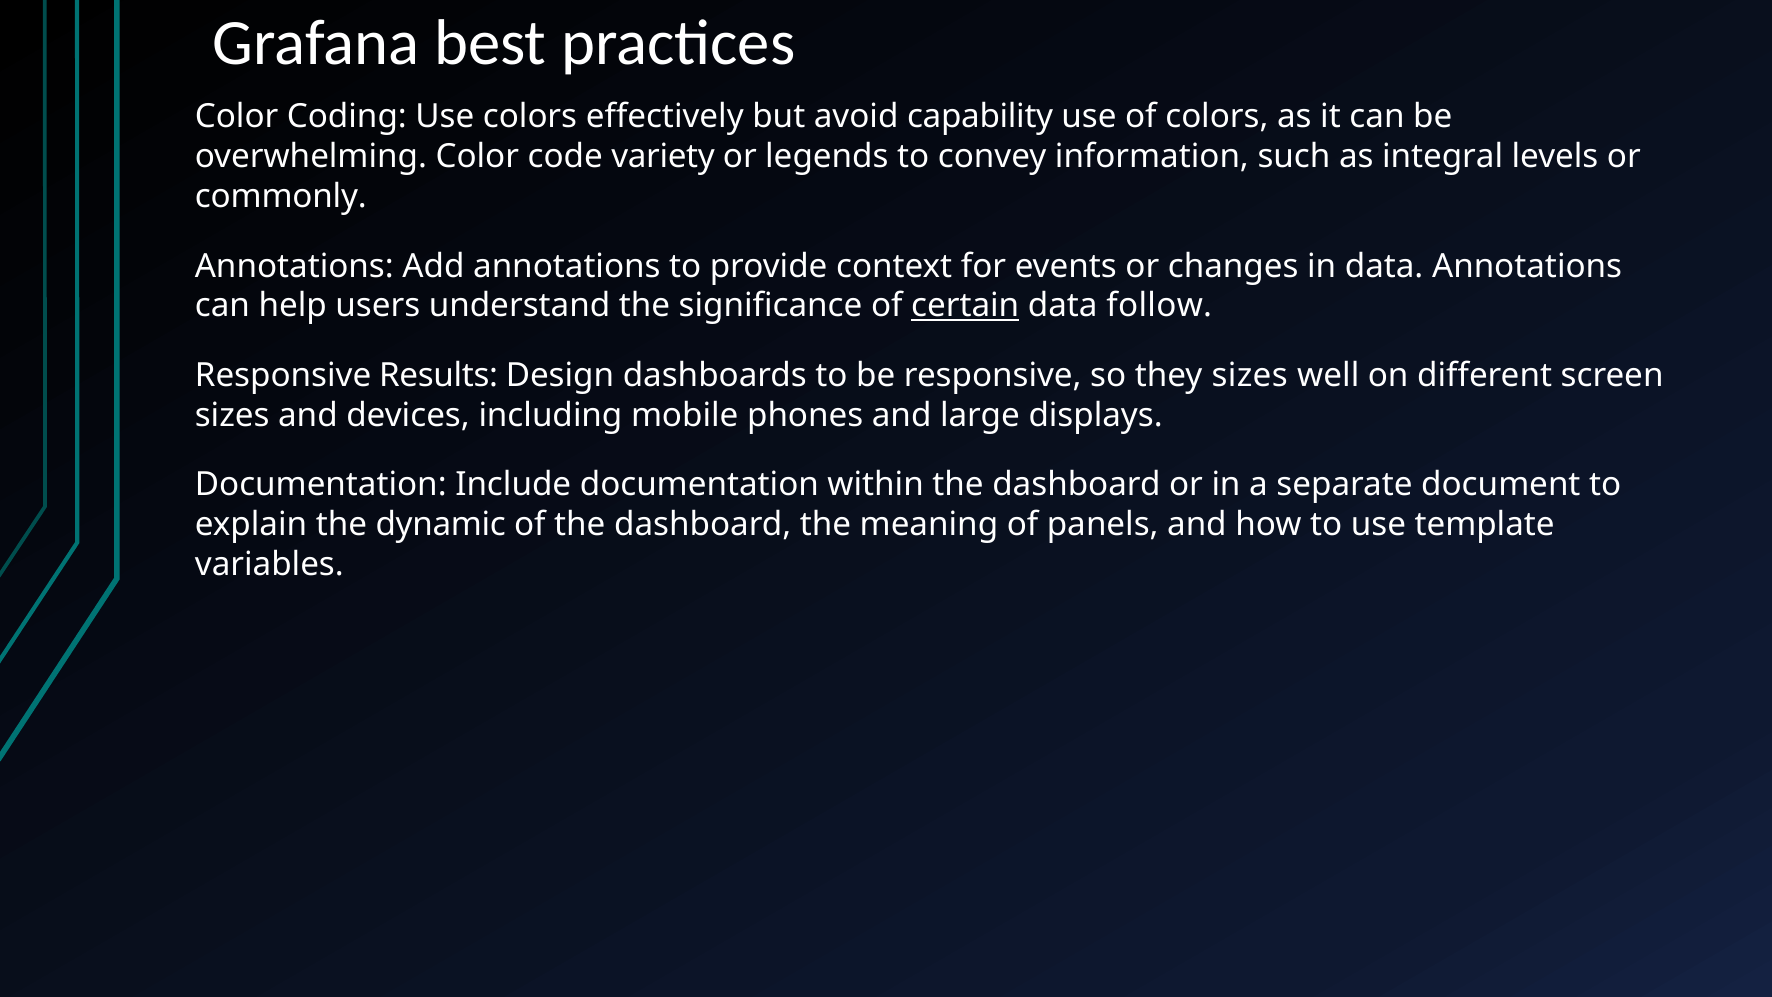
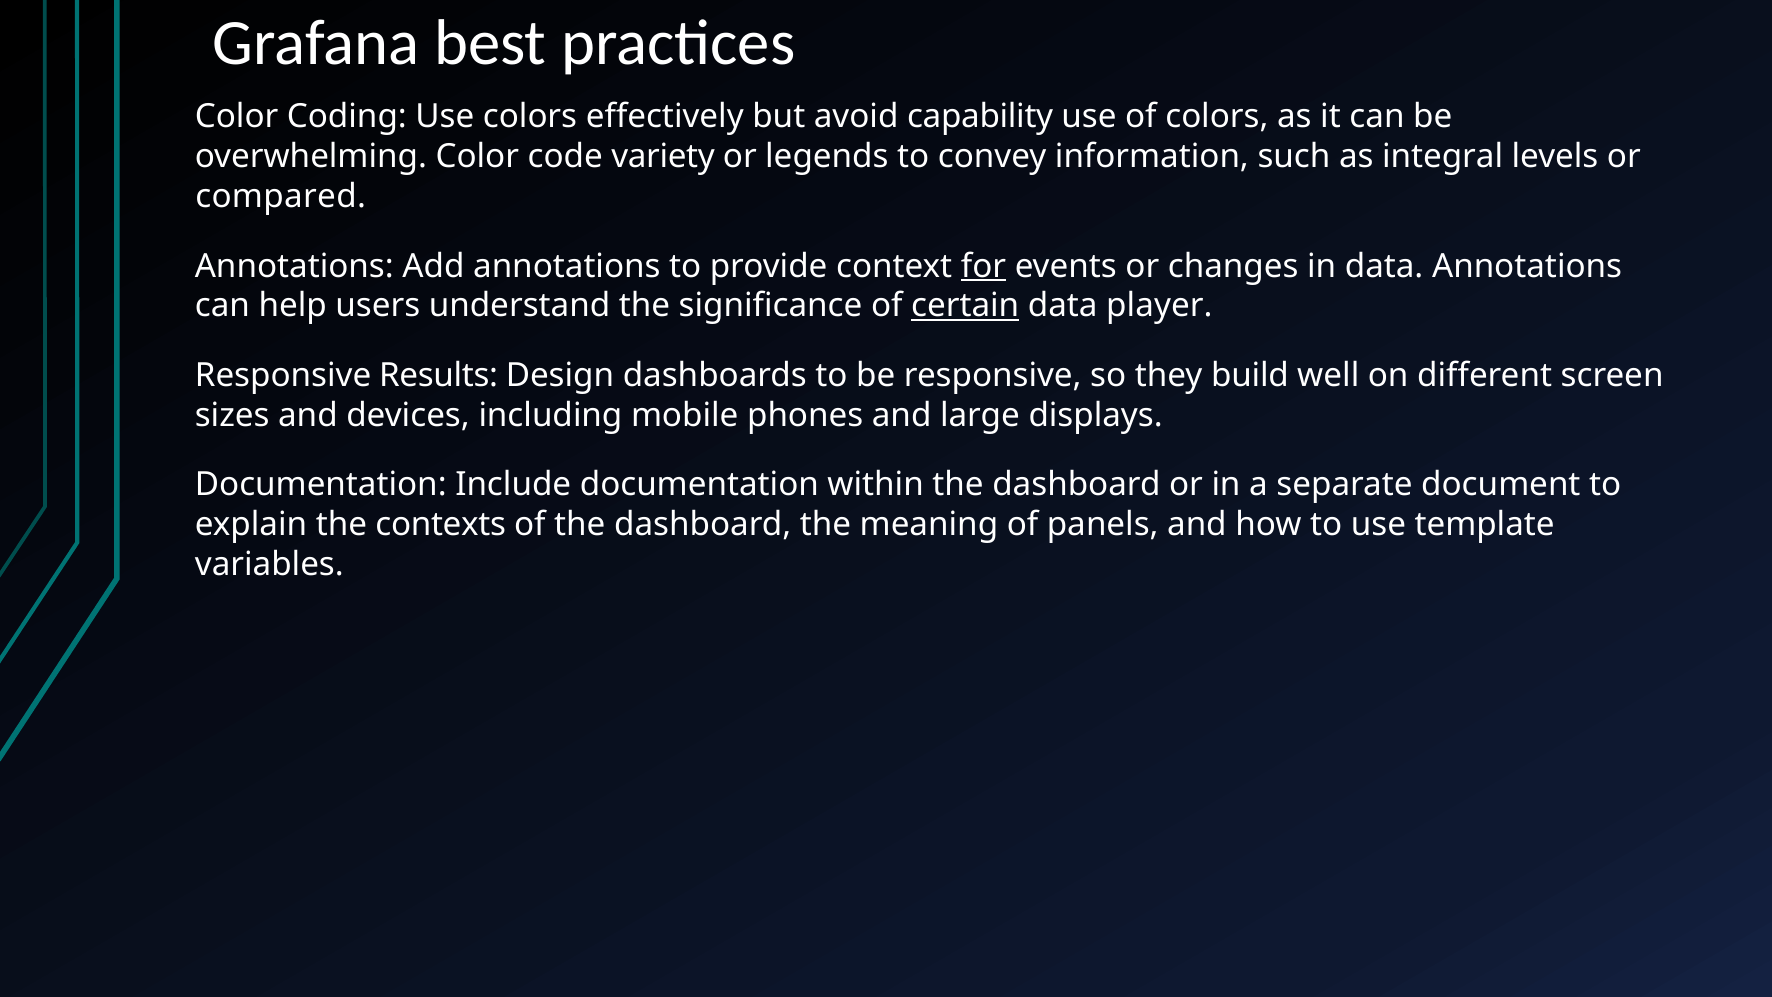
commonly: commonly -> compared (281, 197)
for underline: none -> present (984, 266)
follow: follow -> player (1159, 306)
they sizes: sizes -> build (1250, 375)
dynamic: dynamic -> contexts (441, 524)
